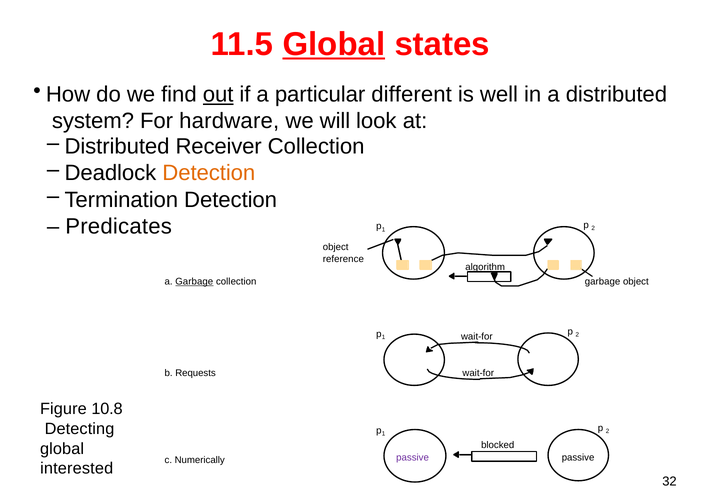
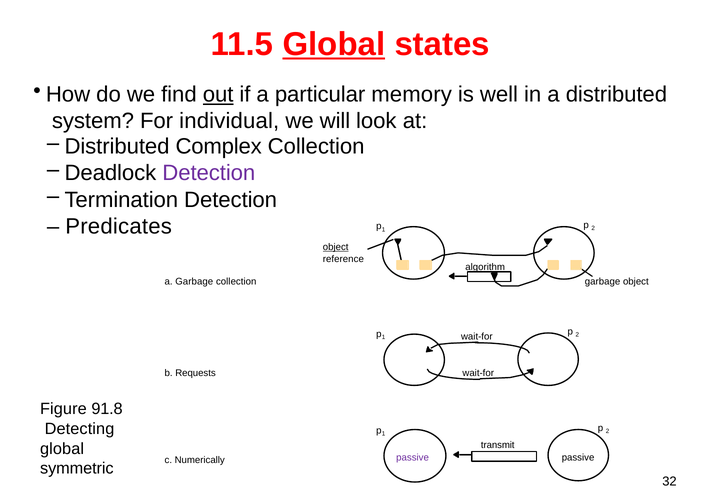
different: different -> memory (412, 95)
hardware: hardware -> individual (229, 121)
Receiver: Receiver -> Complex (219, 147)
Detection colour: orange -> purple (209, 173)
object underline: none -> present (336, 247)
Garbage underline: present -> none (194, 281)
10.8: 10.8 -> 91.8 (107, 409)
blocked: blocked -> transmit (498, 445)
interested: interested -> symmetric (77, 468)
